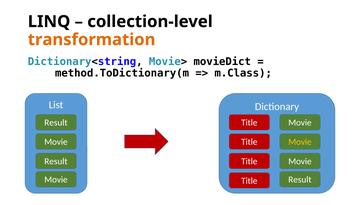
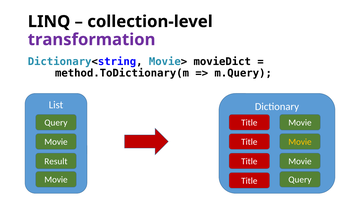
transformation colour: orange -> purple (92, 40)
m.Class: m.Class -> m.Query (243, 73)
Result: Result -> Query (56, 123)
Result: Result -> Query (300, 179)
